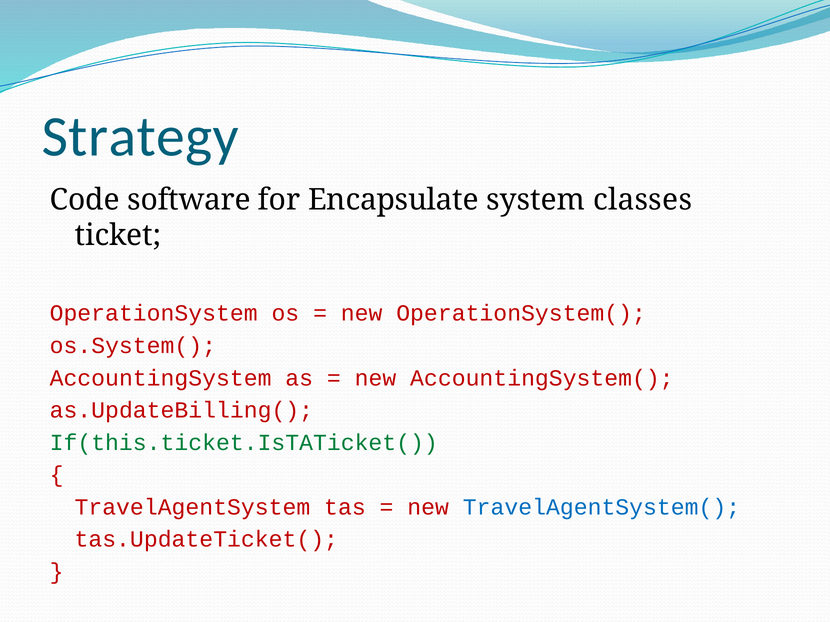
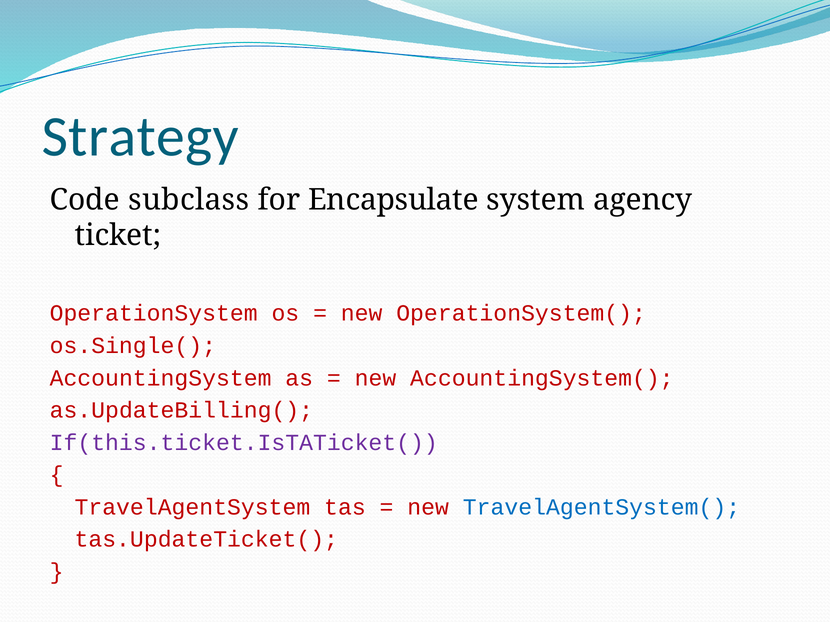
software: software -> subclass (189, 200)
classes: classes -> agency (643, 200)
os.System(: os.System( -> os.Single( (133, 346)
If(this.ticket.IsTATicket( colour: green -> purple (244, 443)
